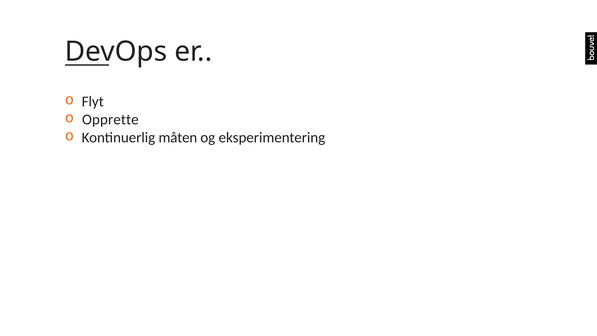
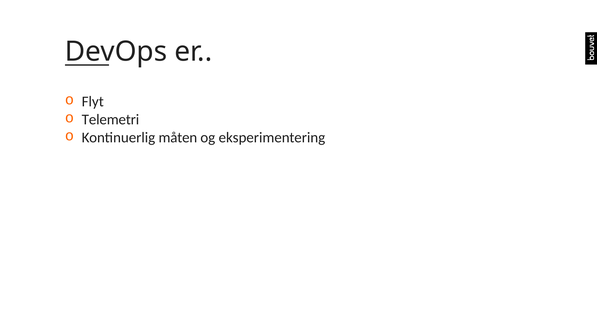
Opprette: Opprette -> Telemetri (110, 120)
